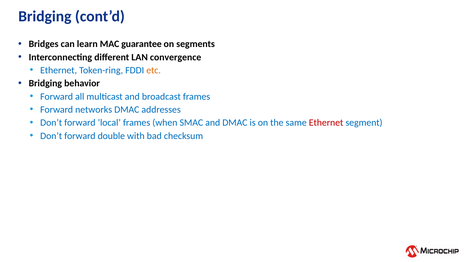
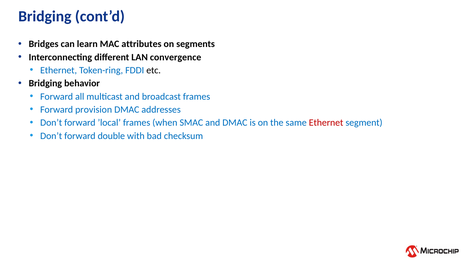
guarantee: guarantee -> attributes (141, 44)
etc colour: orange -> black (154, 70)
networks: networks -> provision (94, 110)
